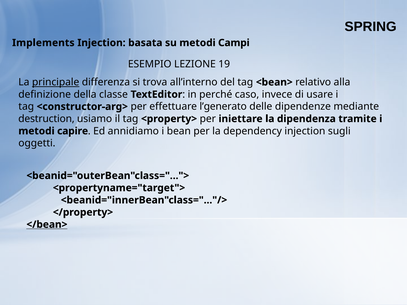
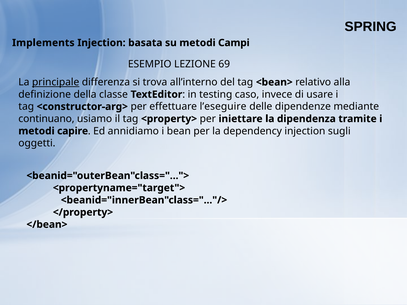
19: 19 -> 69 (224, 64)
perché: perché -> testing (216, 94)
l’generato: l’generato -> l’eseguire (223, 107)
destruction: destruction -> continuano (46, 119)
</bean> underline: present -> none (47, 225)
